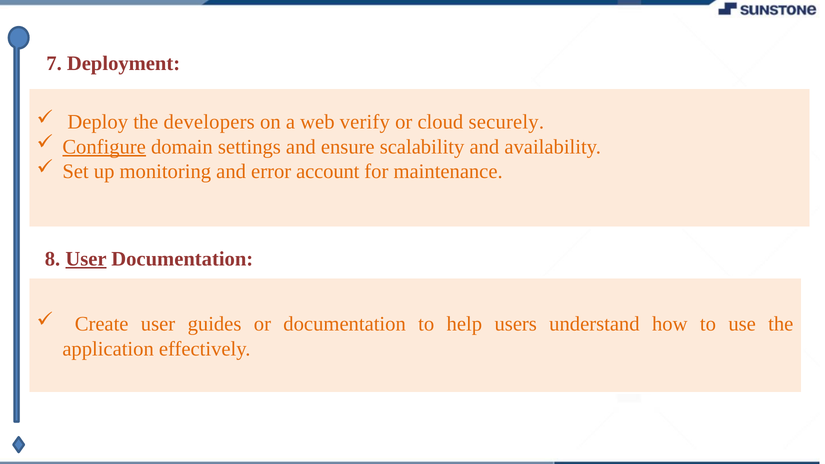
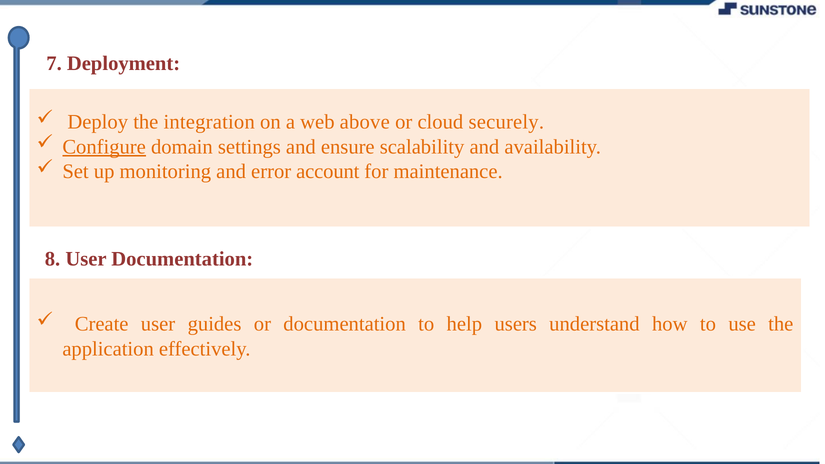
developers: developers -> integration (209, 122)
verify: verify -> above (365, 122)
User underline: present -> none (86, 259)
